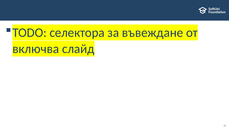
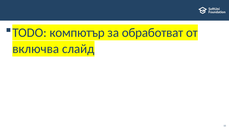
селектора: селектора -> компютър (77, 33)
въвеждане: въвеждане -> обработват (153, 33)
